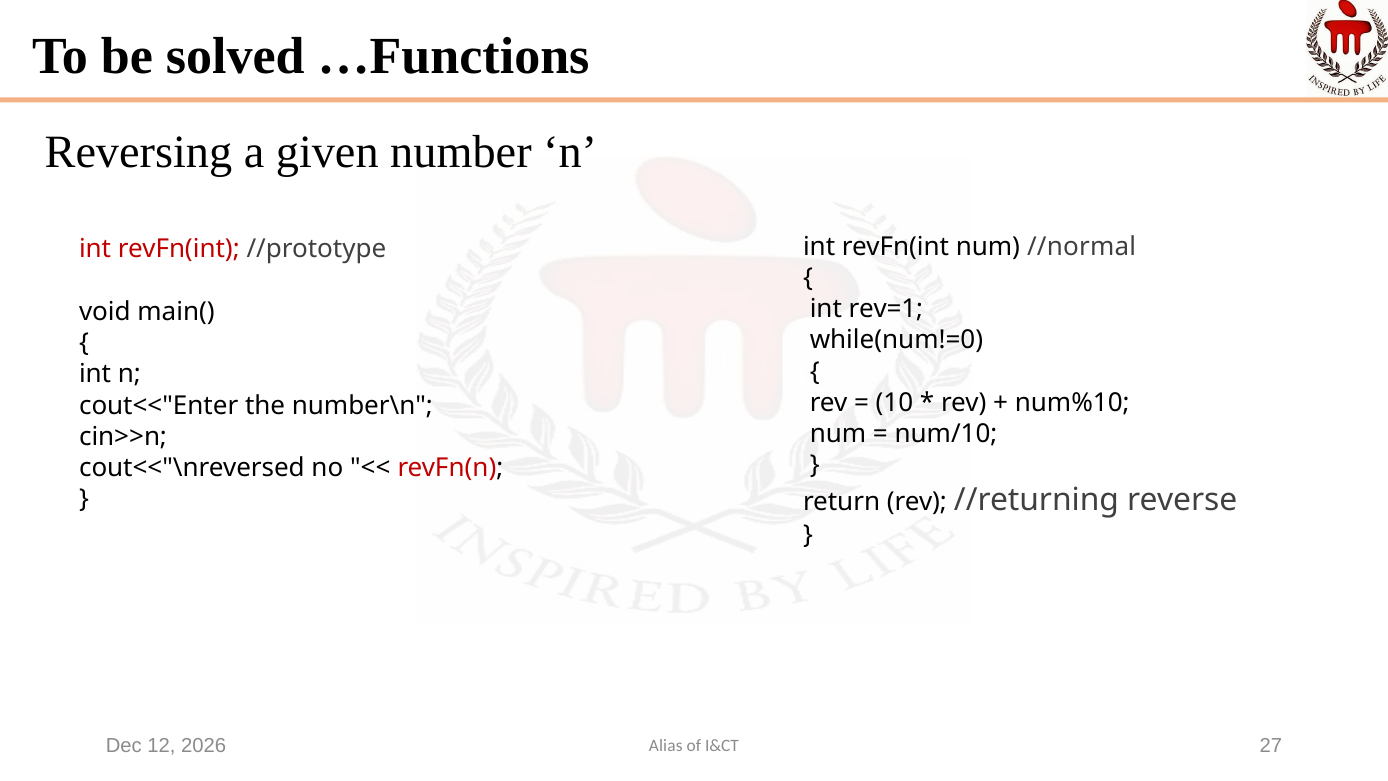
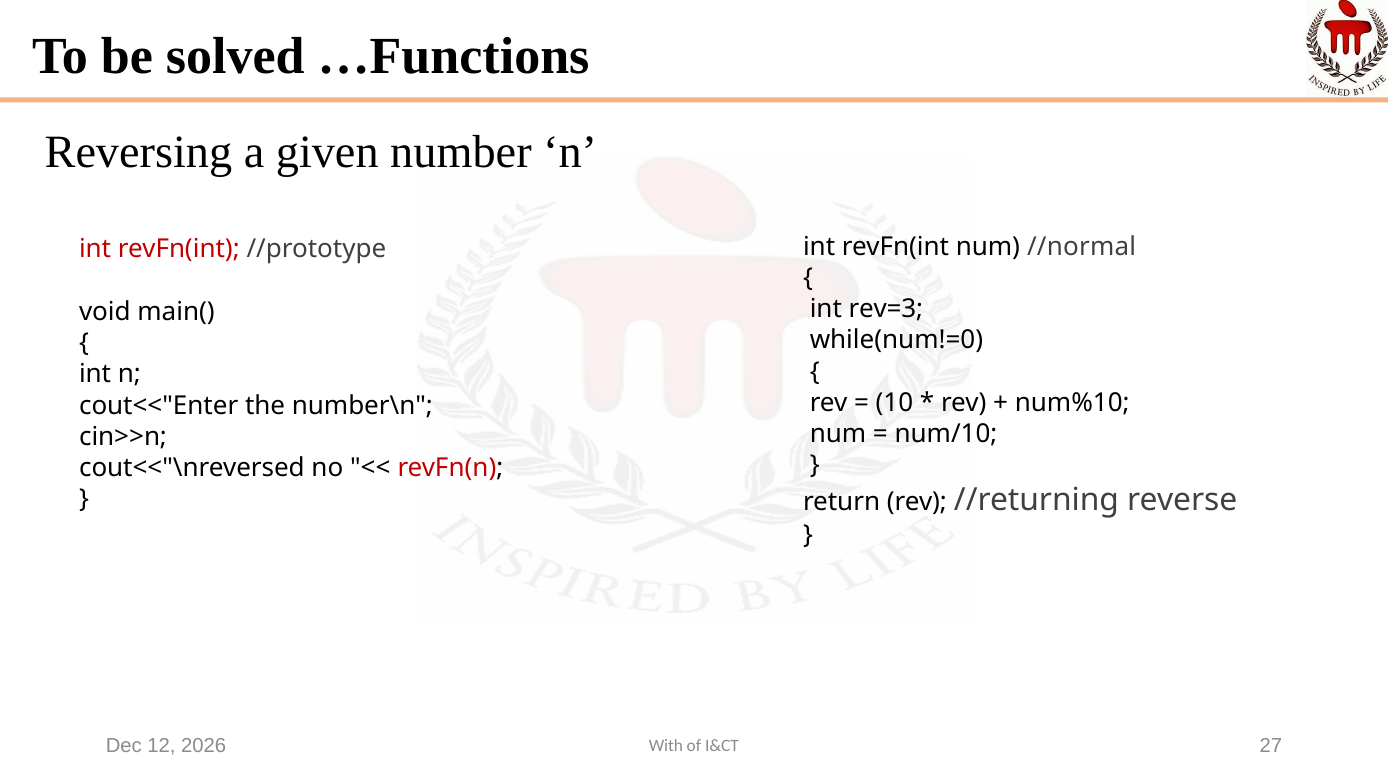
rev=1: rev=1 -> rev=3 (886, 309)
Alias: Alias -> With (666, 745)
